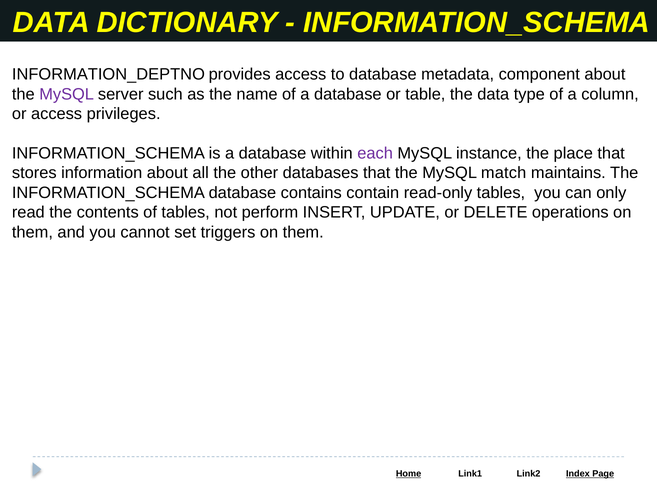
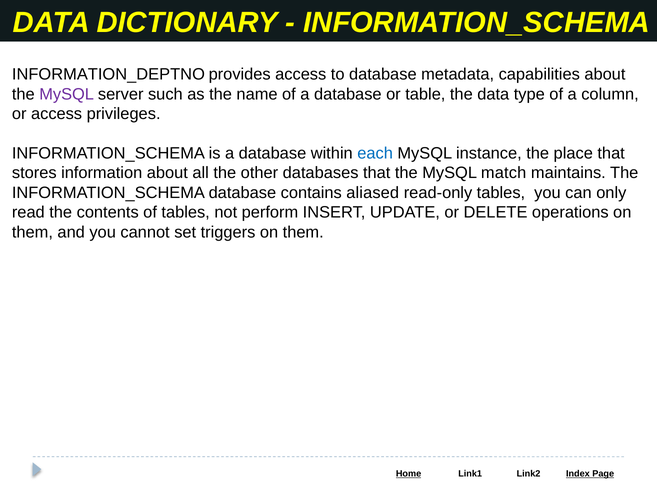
component: component -> capabilities (539, 74)
each colour: purple -> blue (375, 153)
contain: contain -> aliased (373, 193)
